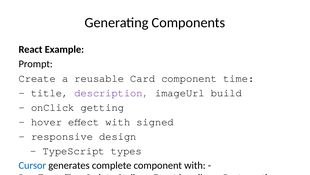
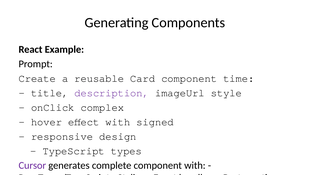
build: build -> style (226, 93)
getting: getting -> complex (102, 107)
Cursor colour: blue -> purple (32, 165)
